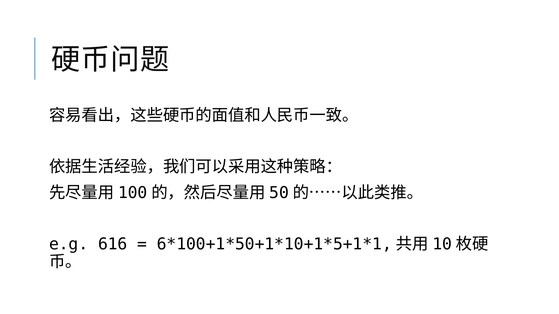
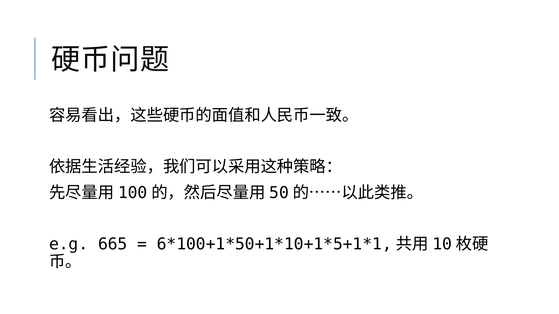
616: 616 -> 665 (113, 244)
